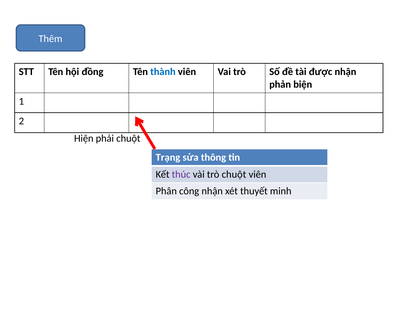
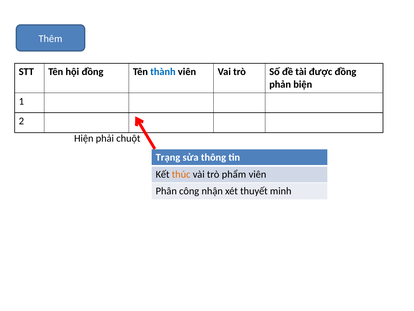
được nhận: nhận -> đồng (345, 72)
thúc colour: purple -> orange (181, 174)
trò chuột: chuột -> phẩm (234, 174)
